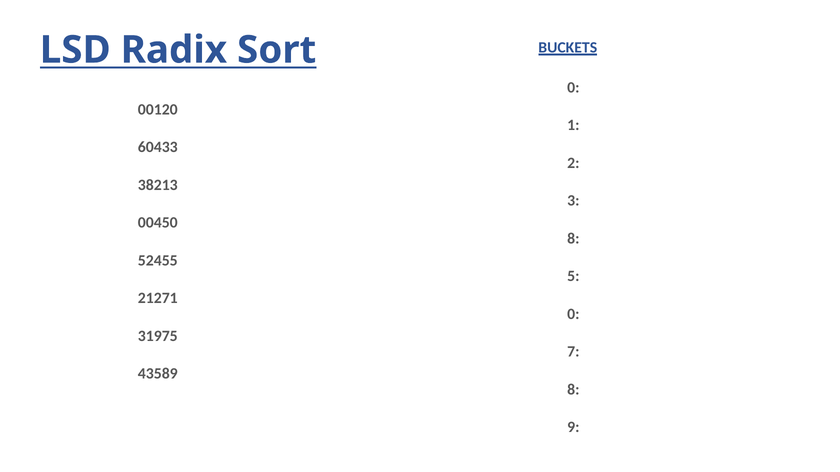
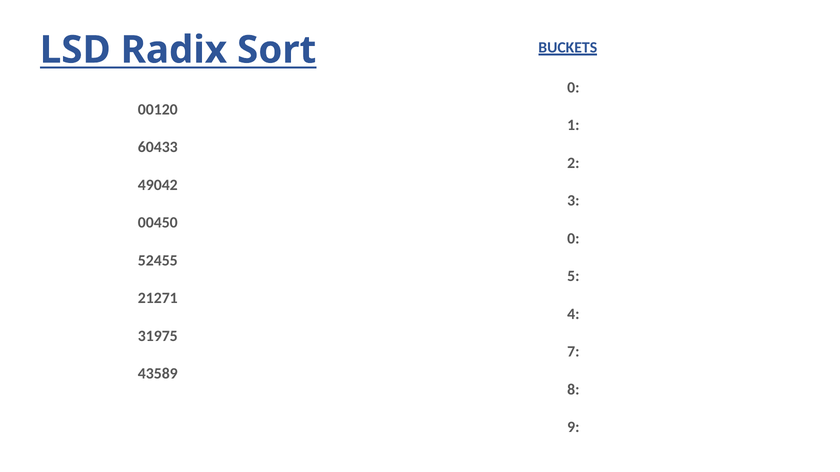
38213: 38213 -> 49042 (158, 185)
8: 8 -> 0 (573, 239)
0: 0 -> 4 (573, 314)
